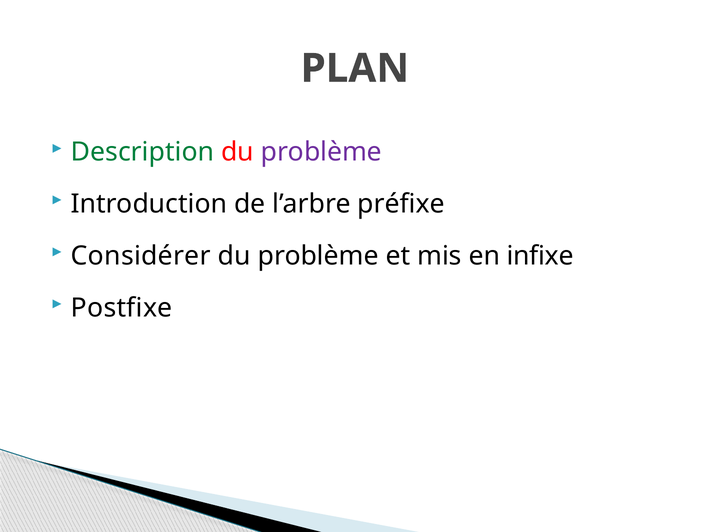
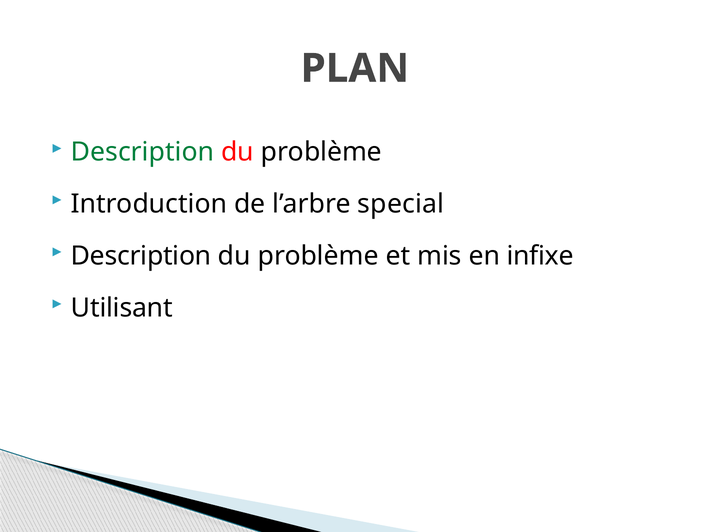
problème colour: purple -> black (321, 152)
préfixe: préfixe -> special (401, 204)
Considérer: Considérer -> Description (141, 256)
Postfixe: Postfixe -> Utilisant (122, 308)
